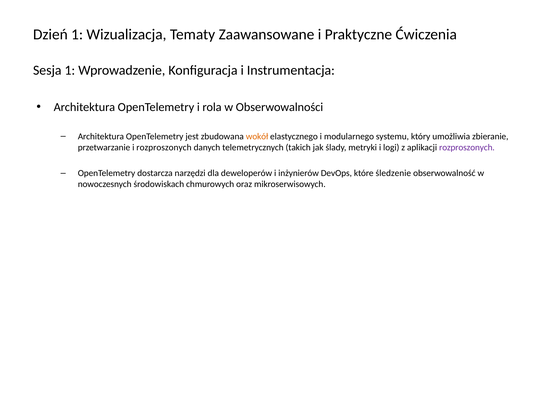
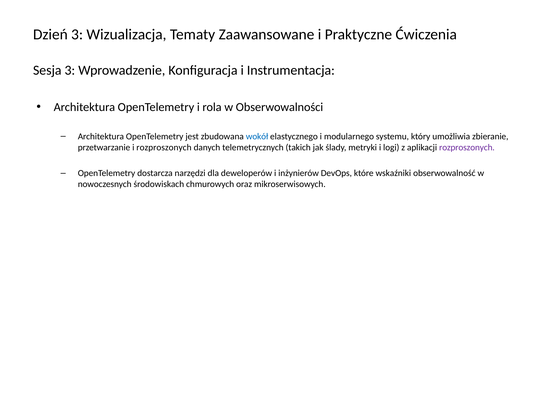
Dzień 1: 1 -> 3 (77, 35)
Sesja 1: 1 -> 3 (70, 70)
wokół colour: orange -> blue (257, 137)
śledzenie: śledzenie -> wskaźniki (393, 173)
